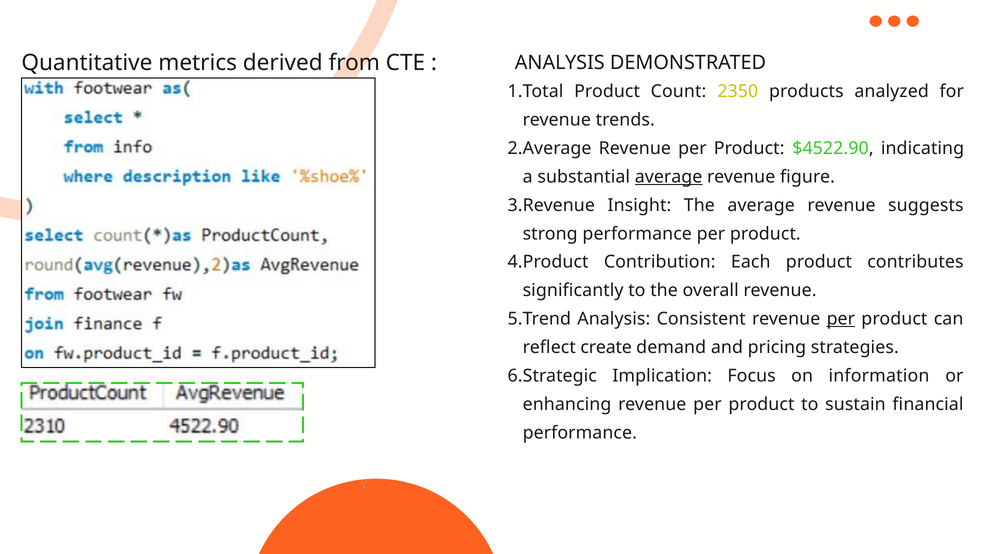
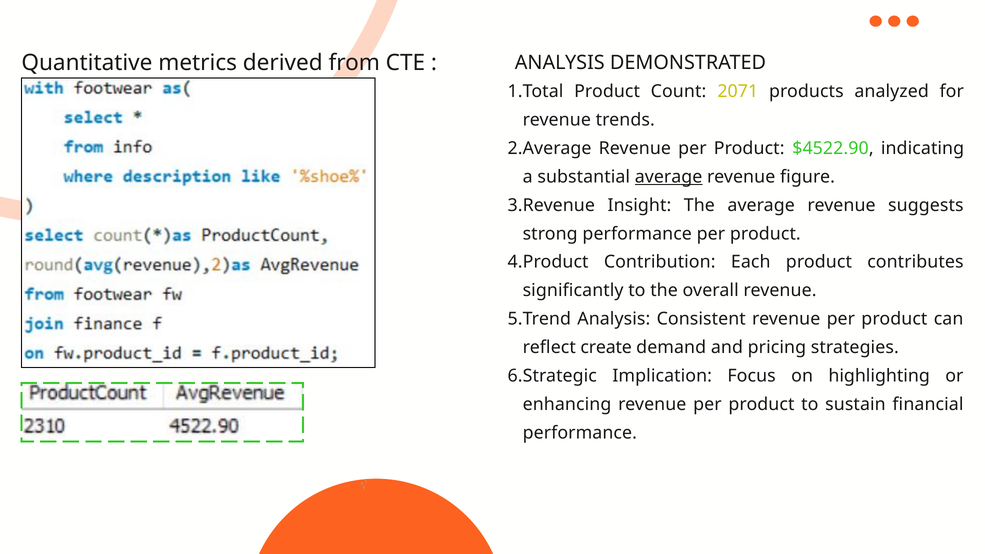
2350: 2350 -> 2071 (738, 91)
per underline: present -> none (841, 319)
information: information -> highlighting (879, 376)
